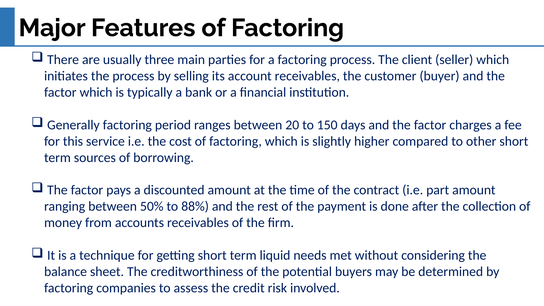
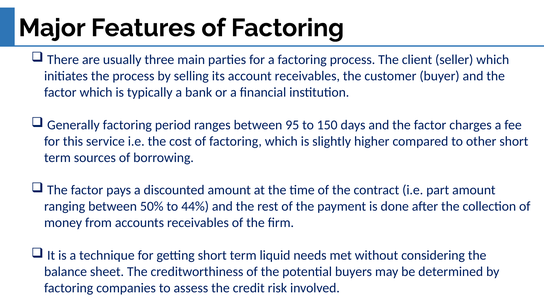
20: 20 -> 95 (292, 125)
88%: 88% -> 44% (195, 206)
